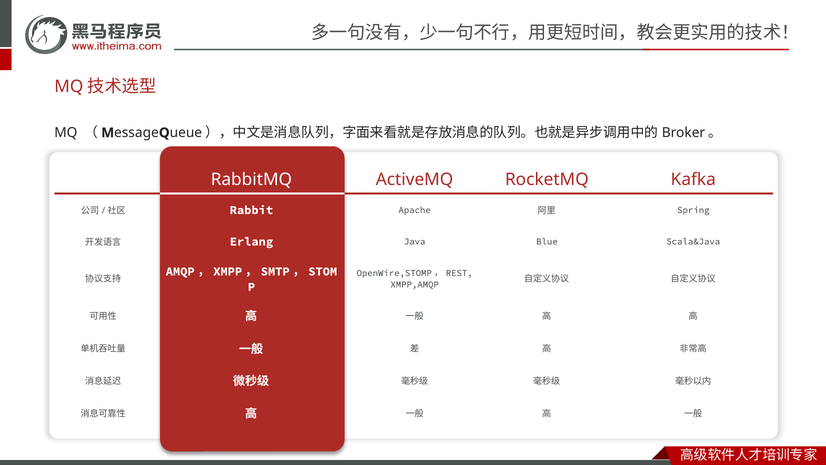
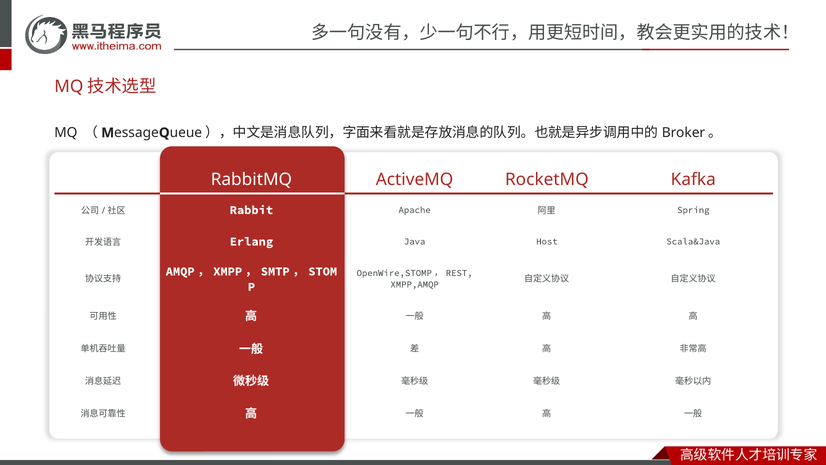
Blue: Blue -> Host (547, 241)
